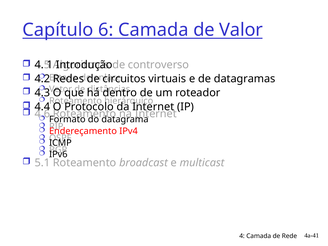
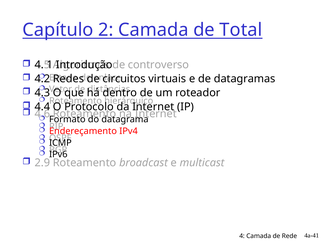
6: 6 -> 2 (106, 30)
Valor: Valor -> Total (241, 30)
5.1: 5.1 -> 2.9 (42, 163)
